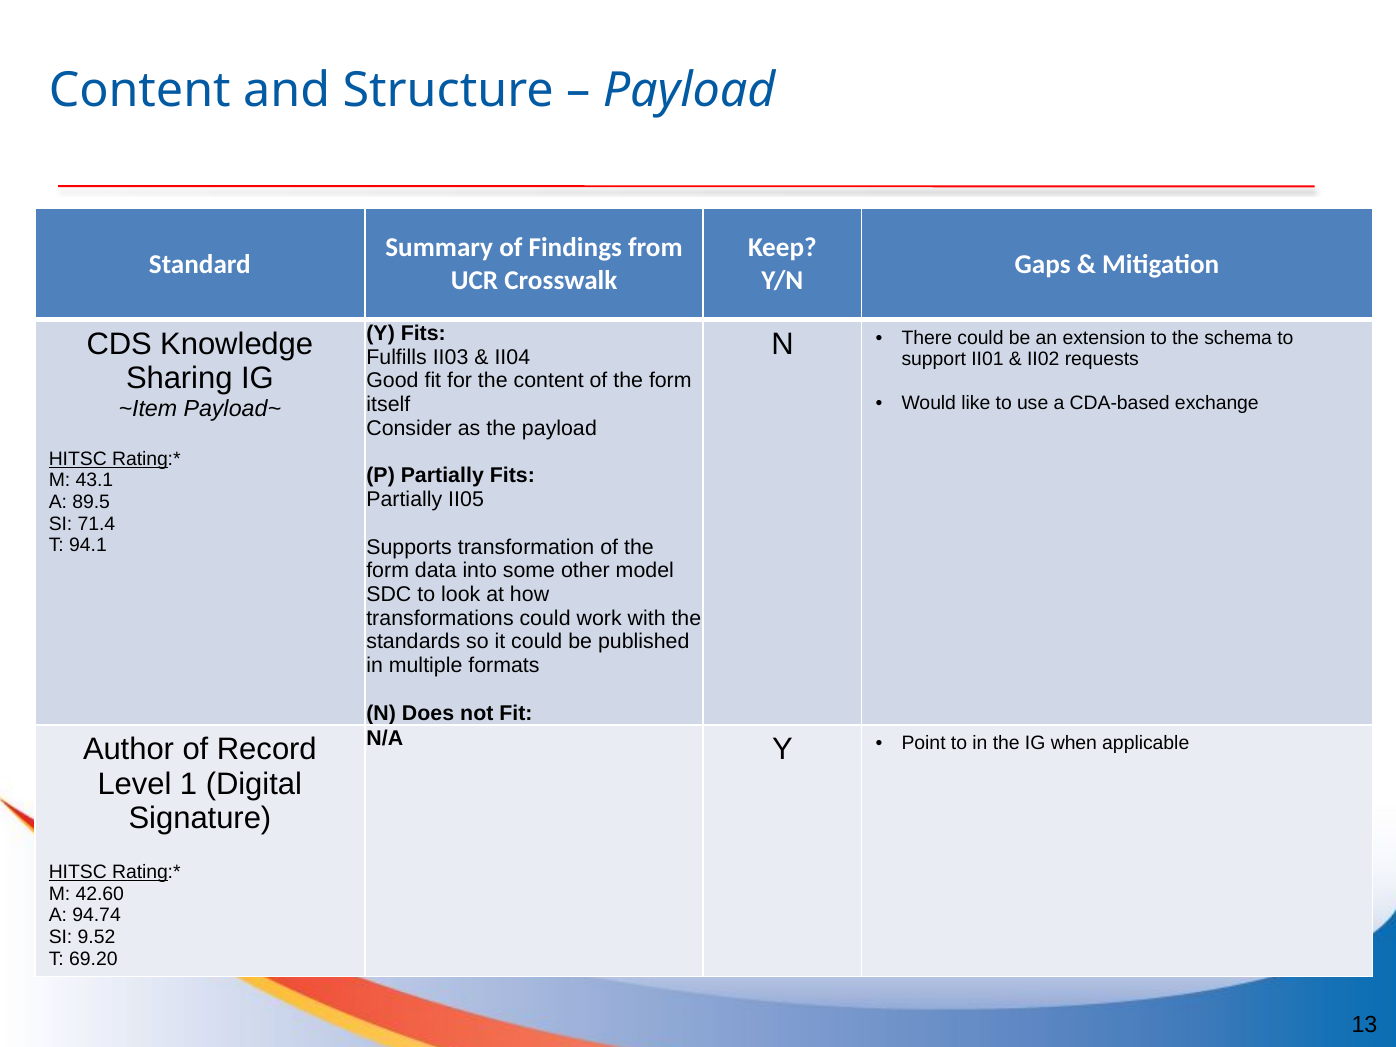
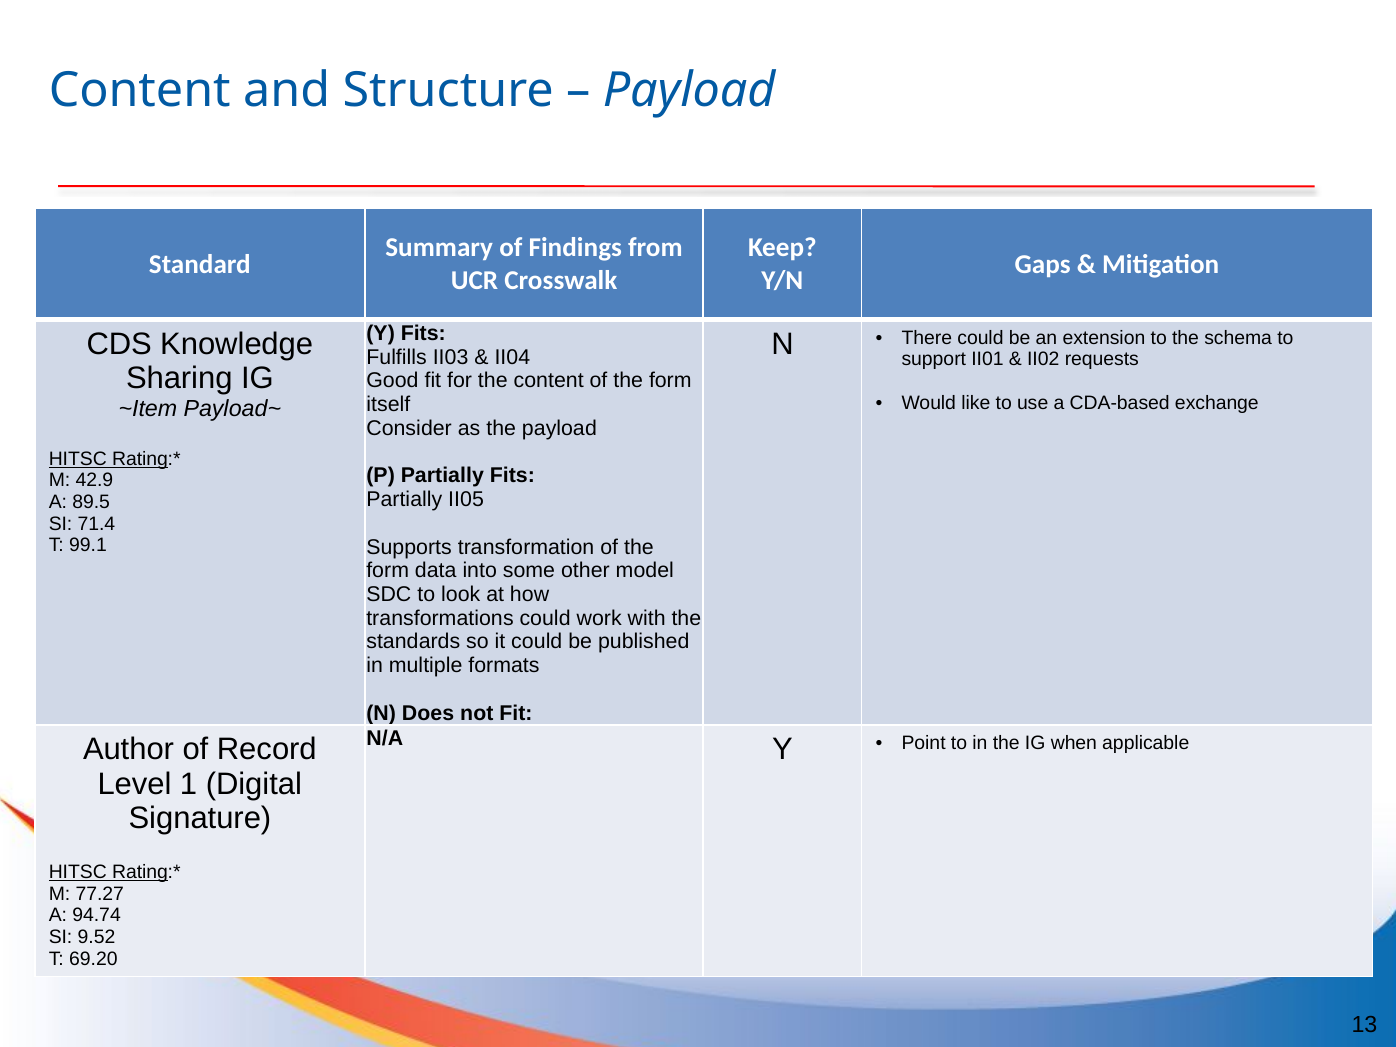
43.1: 43.1 -> 42.9 (94, 480)
94.1: 94.1 -> 99.1 (88, 545)
42.60: 42.60 -> 77.27 (100, 894)
